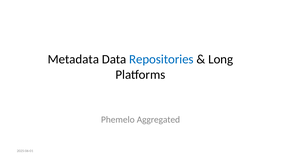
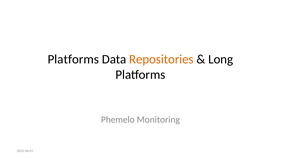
Metadata: Metadata -> Platforms (73, 59)
Repositories colour: blue -> orange (161, 59)
Aggregated: Aggregated -> Monitoring (158, 120)
